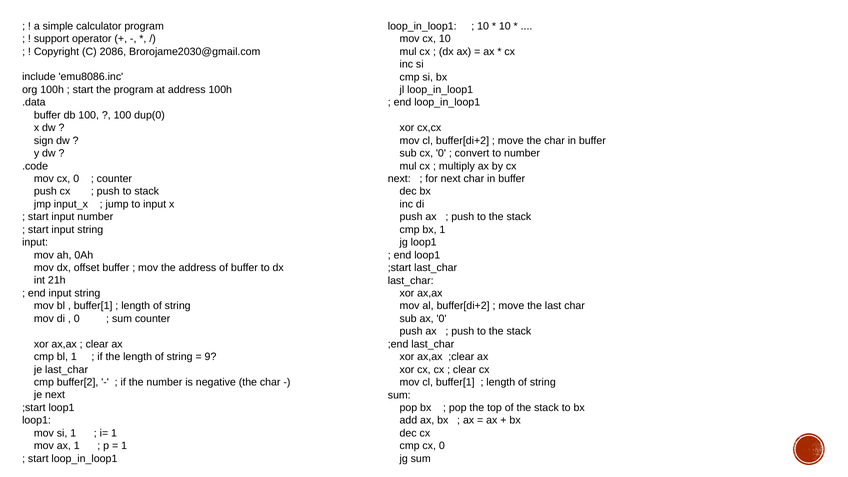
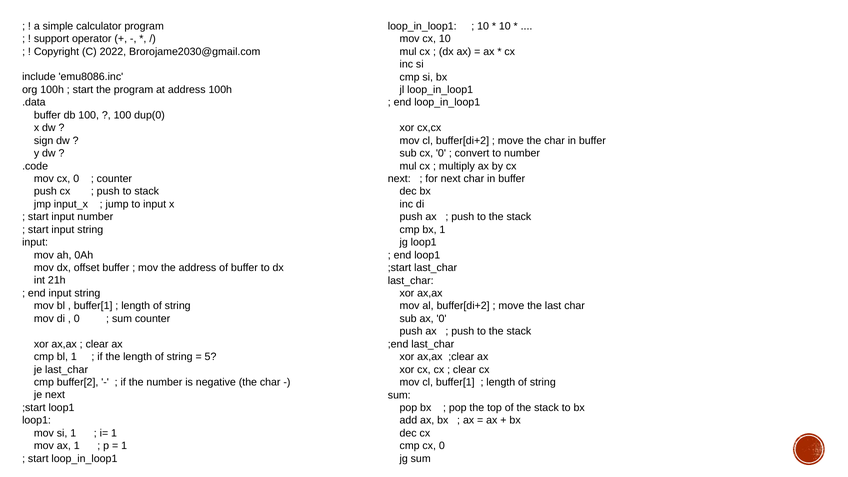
2086: 2086 -> 2022 (113, 52)
9: 9 -> 5 (211, 357)
